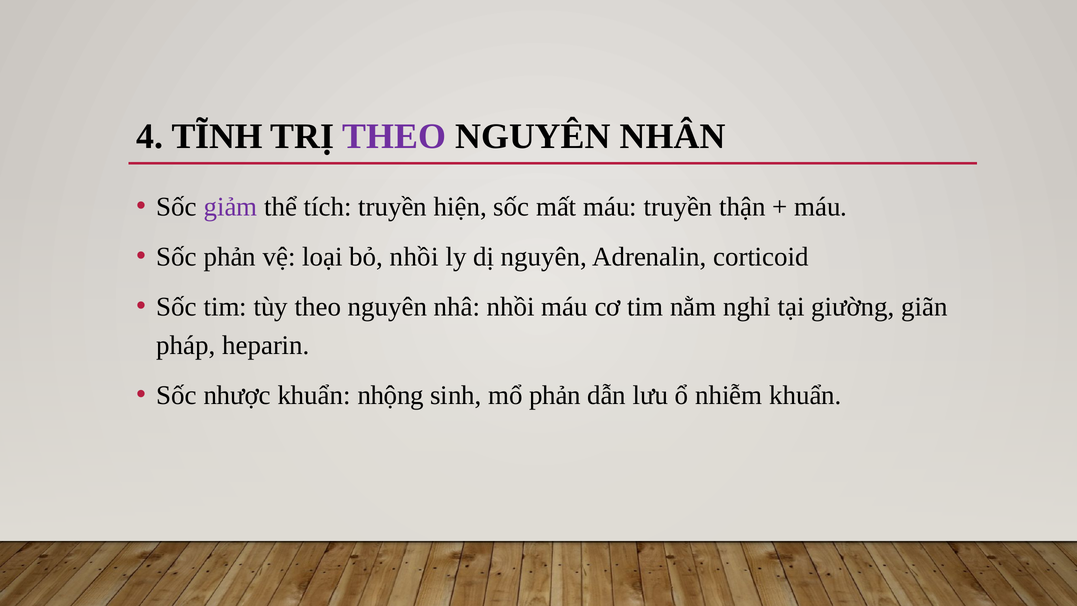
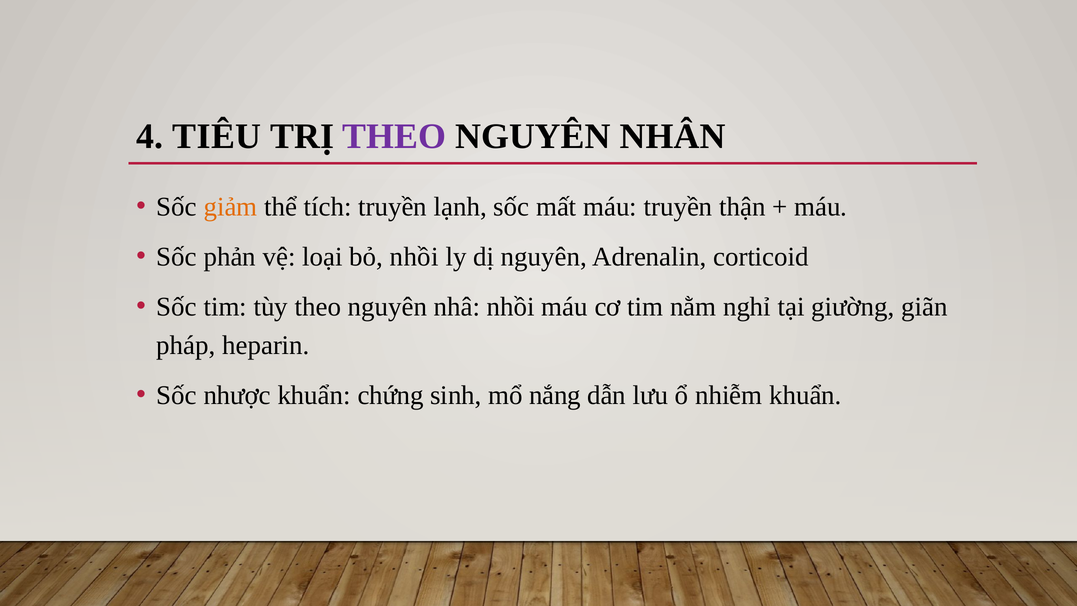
TĨNH: TĨNH -> TIÊU (217, 136)
giảm colour: purple -> orange (230, 207)
hiện: hiện -> lạnh (460, 207)
nhộng: nhộng -> chứng (391, 395)
mổ phản: phản -> nắng (555, 395)
